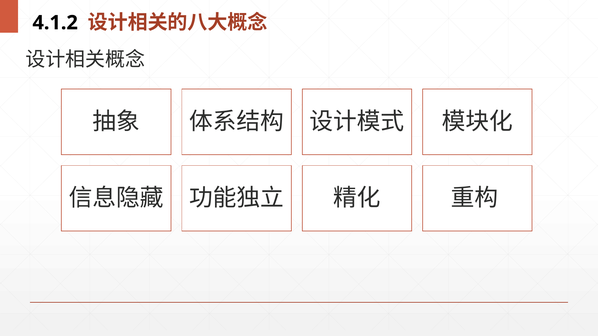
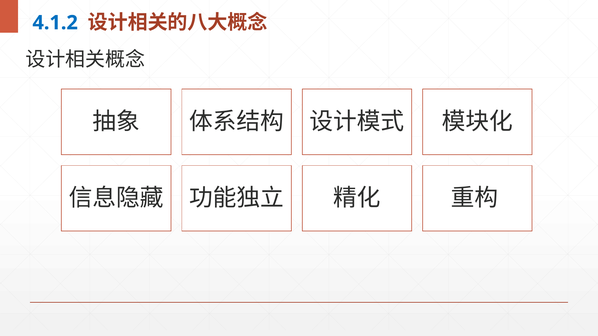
4.1.2 colour: black -> blue (55, 23)
